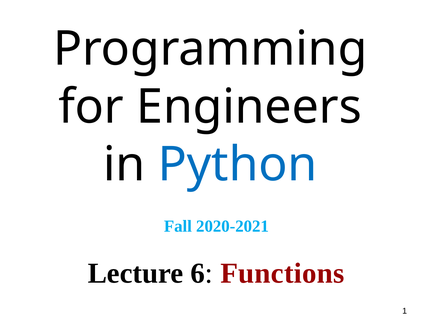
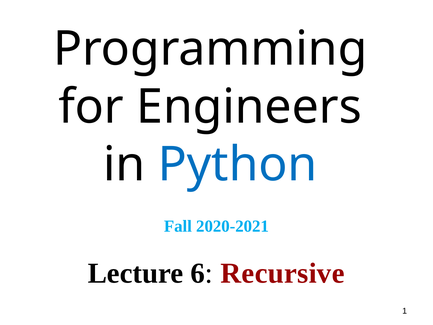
Functions: Functions -> Recursive (282, 273)
